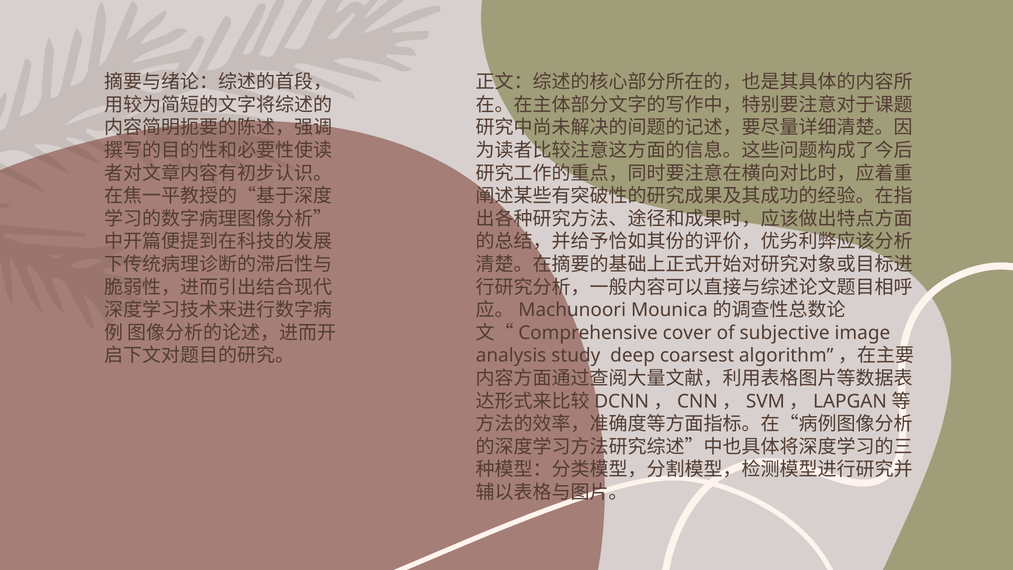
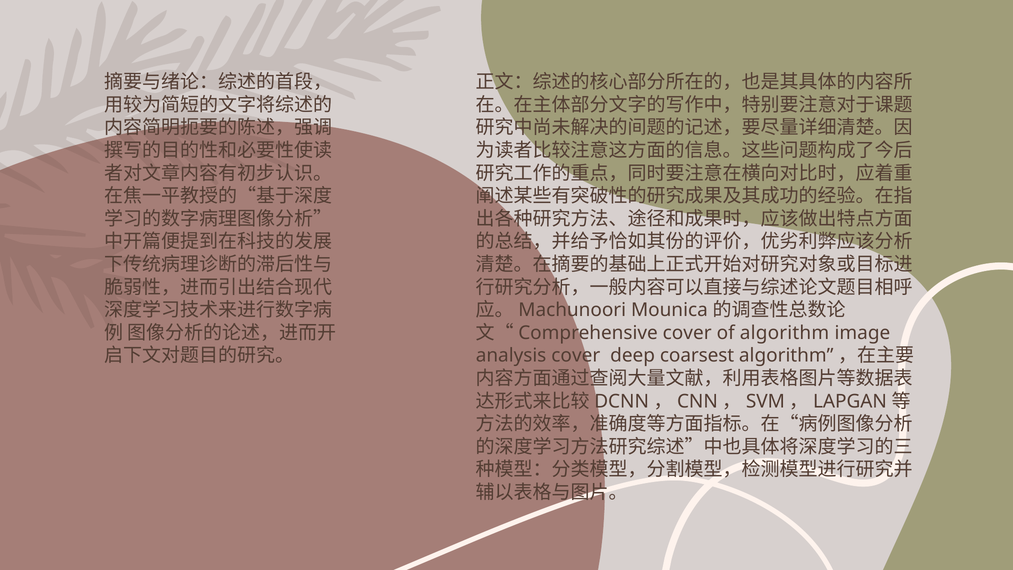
of subjective: subjective -> algorithm (785, 333)
analysis study: study -> cover (576, 356)
